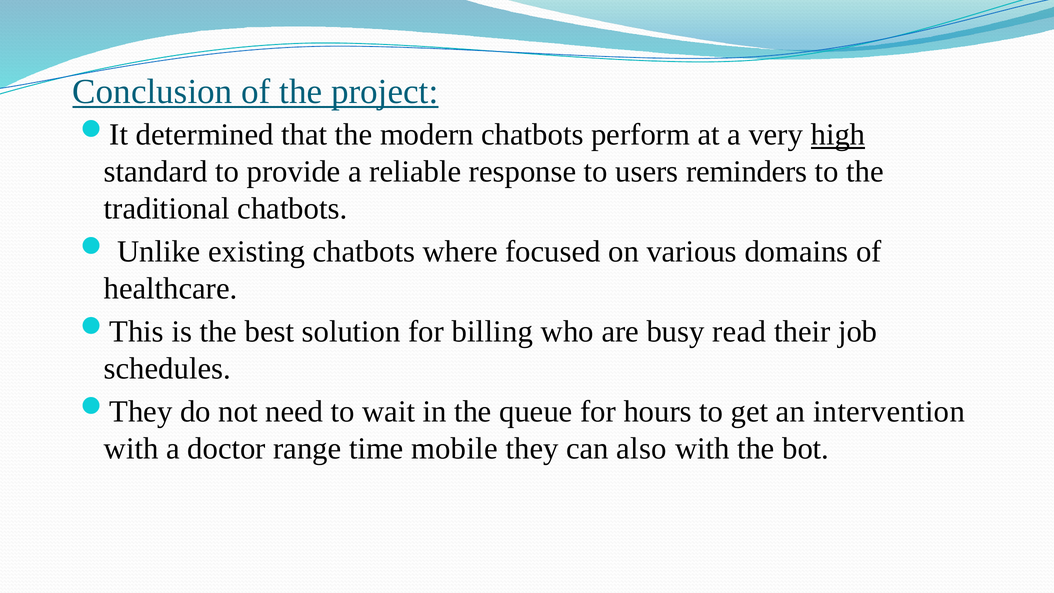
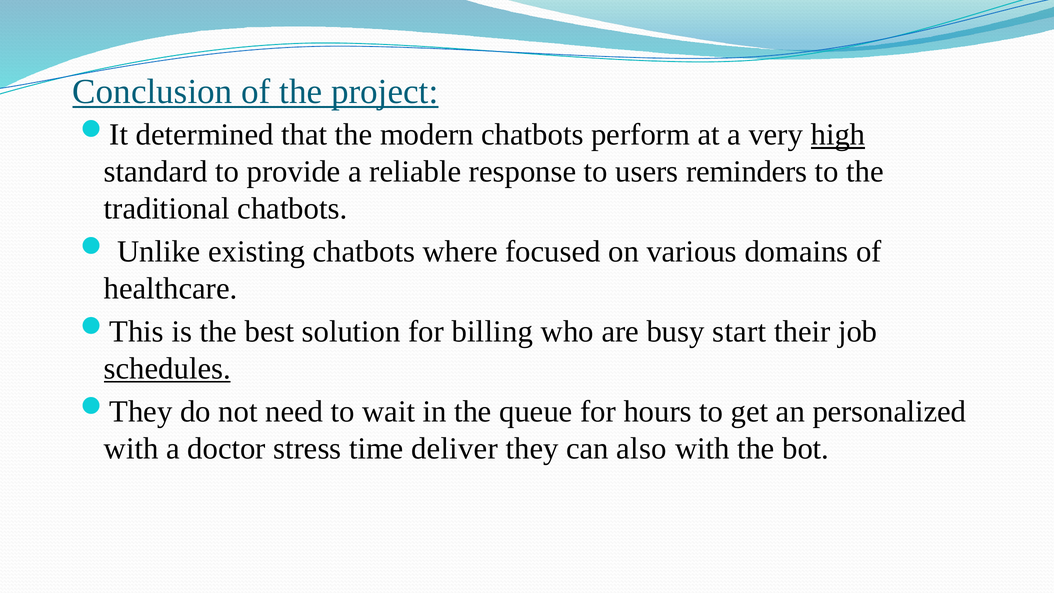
read: read -> start (739, 331)
schedules underline: none -> present (167, 368)
intervention: intervention -> personalized (889, 411)
range: range -> stress (307, 448)
mobile: mobile -> deliver (455, 448)
